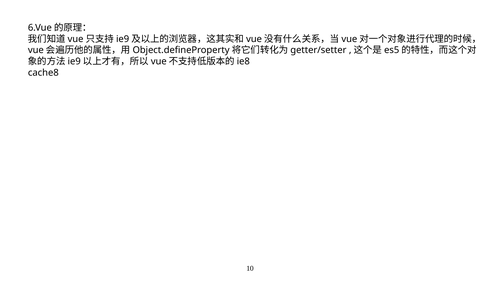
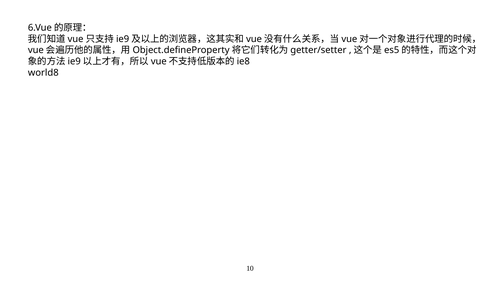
cache8: cache8 -> world8 (43, 73)
